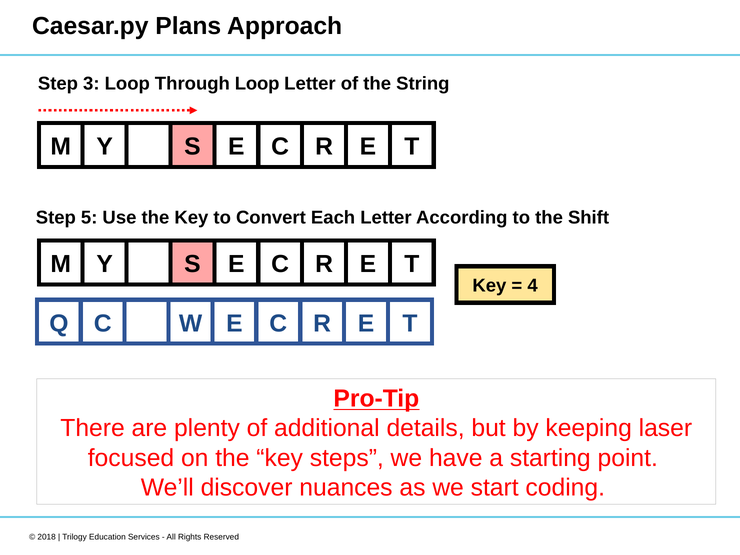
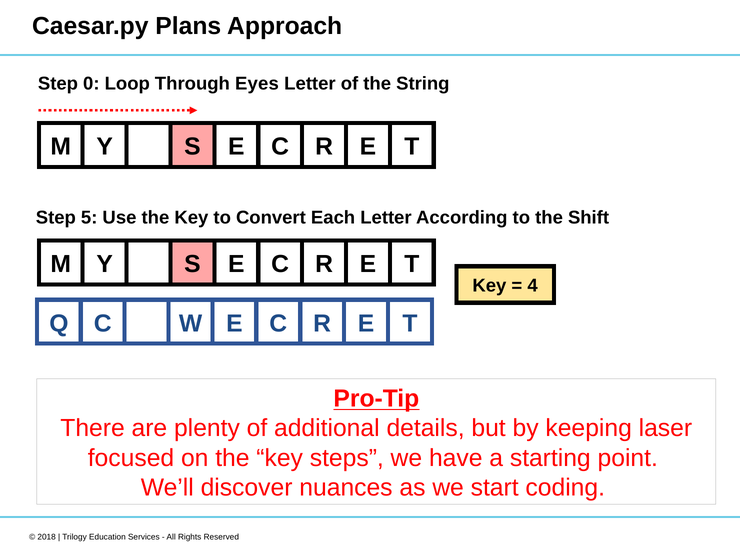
3: 3 -> 0 (91, 84)
Through Loop: Loop -> Eyes (257, 84)
